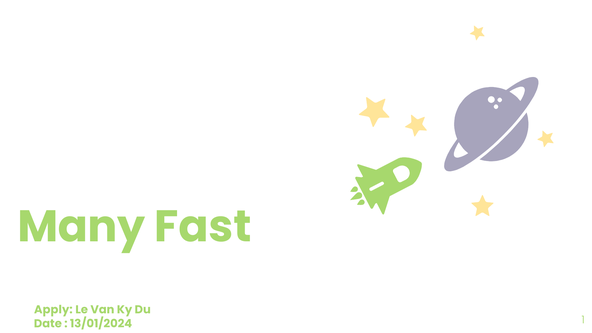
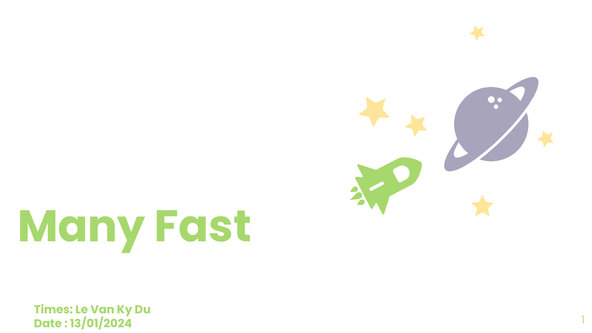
Apply: Apply -> Times (53, 310)
